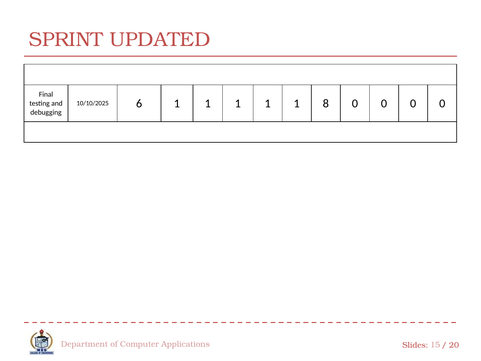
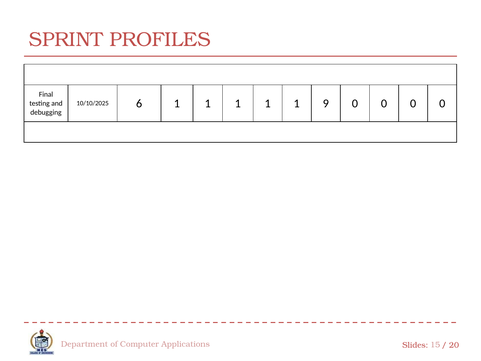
UPDATED: UPDATED -> PROFILES (160, 39)
8: 8 -> 9 (326, 103)
